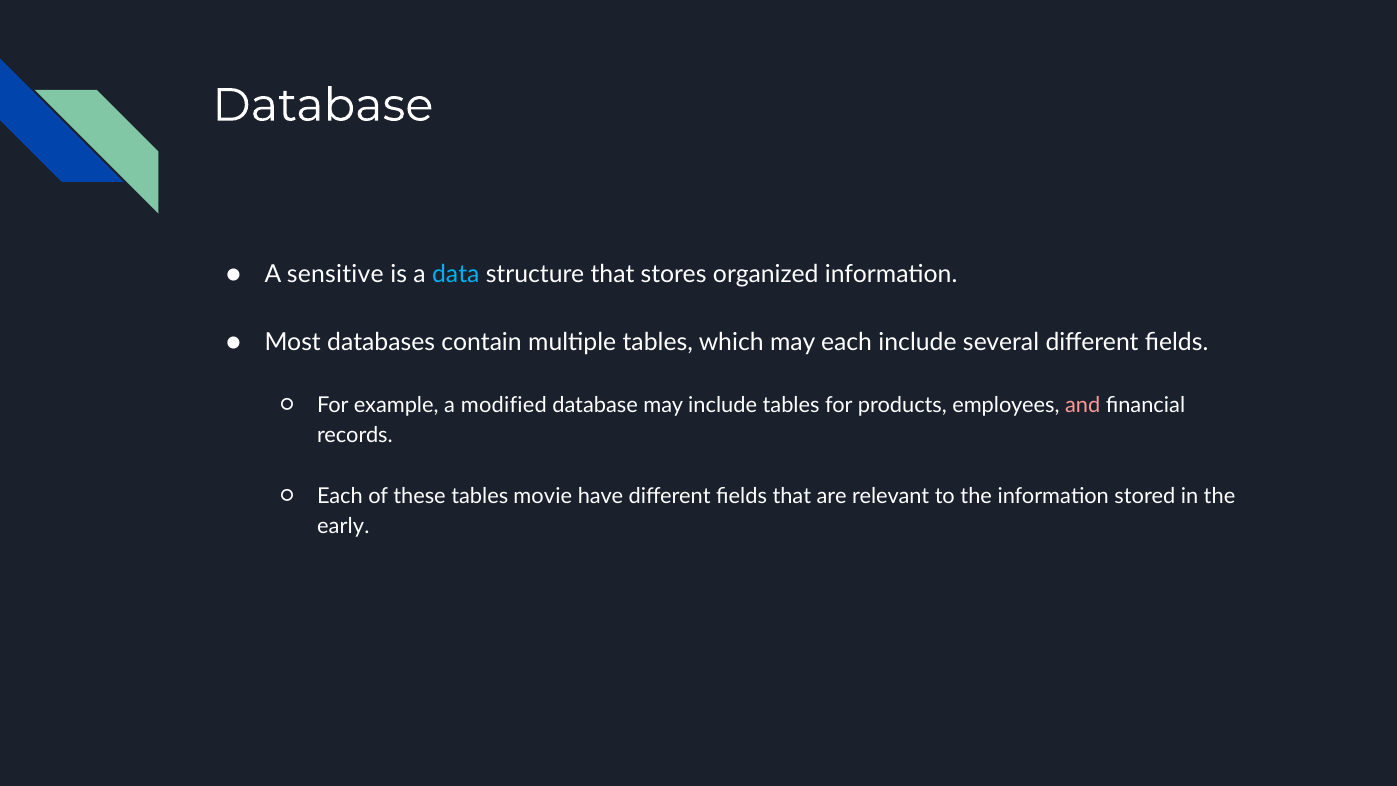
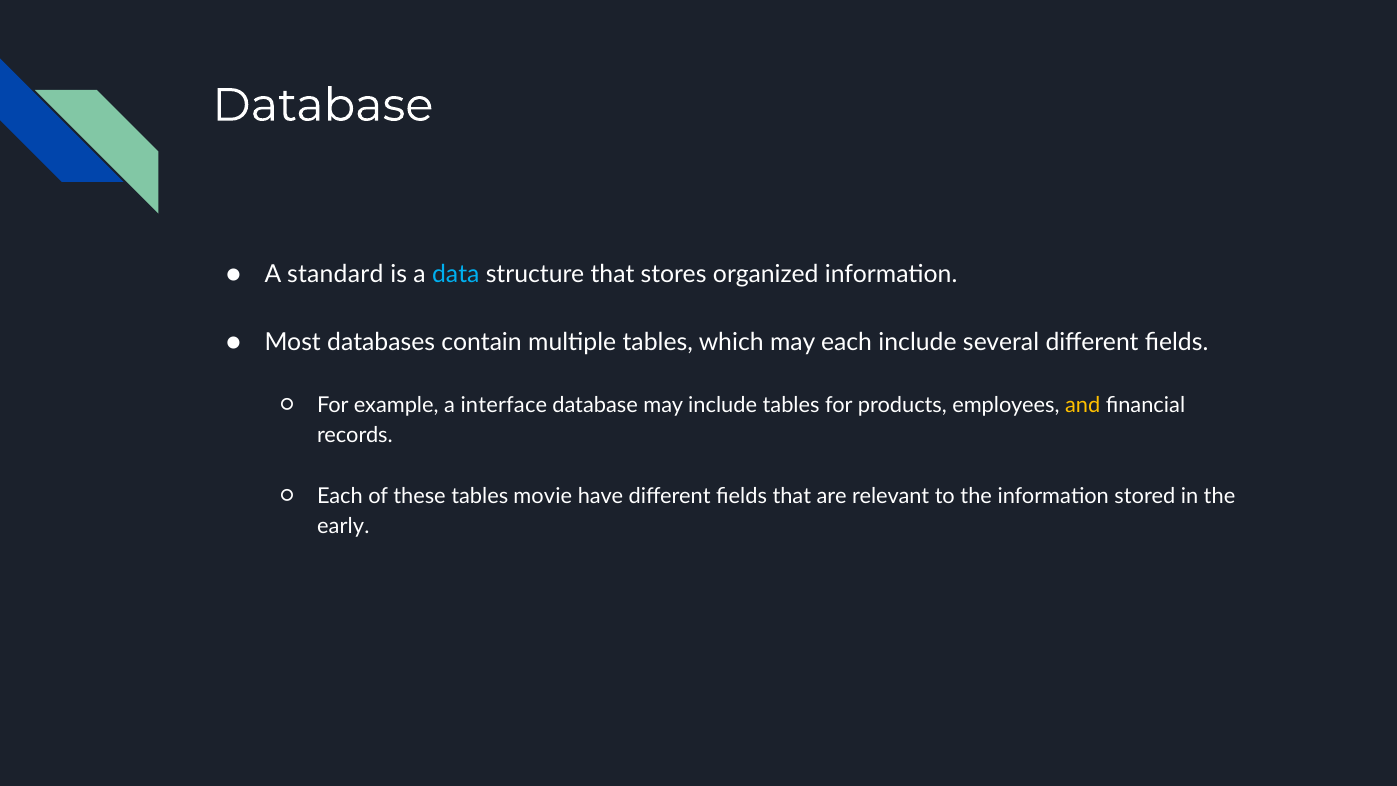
sensitive: sensitive -> standard (335, 274)
modified: modified -> interface (504, 405)
and colour: pink -> yellow (1083, 405)
